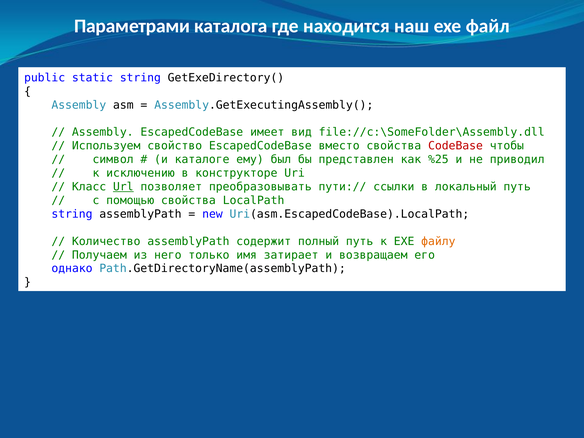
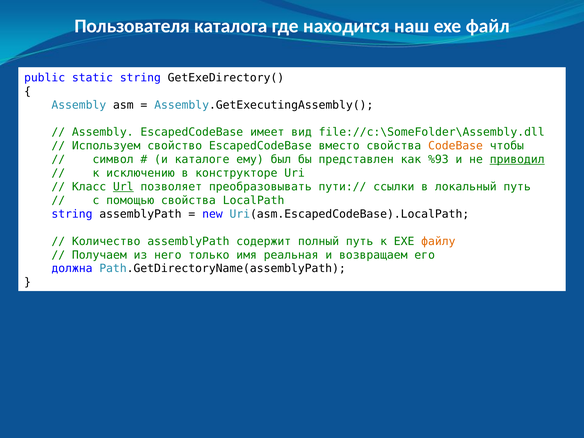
Параметрами: Параметрами -> Пользователя (132, 26)
CodeBase colour: red -> orange (456, 146)
%25: %25 -> %93 (438, 159)
приводил underline: none -> present (517, 159)
затирает: затирает -> реальная (291, 255)
однако: однако -> должна (72, 269)
